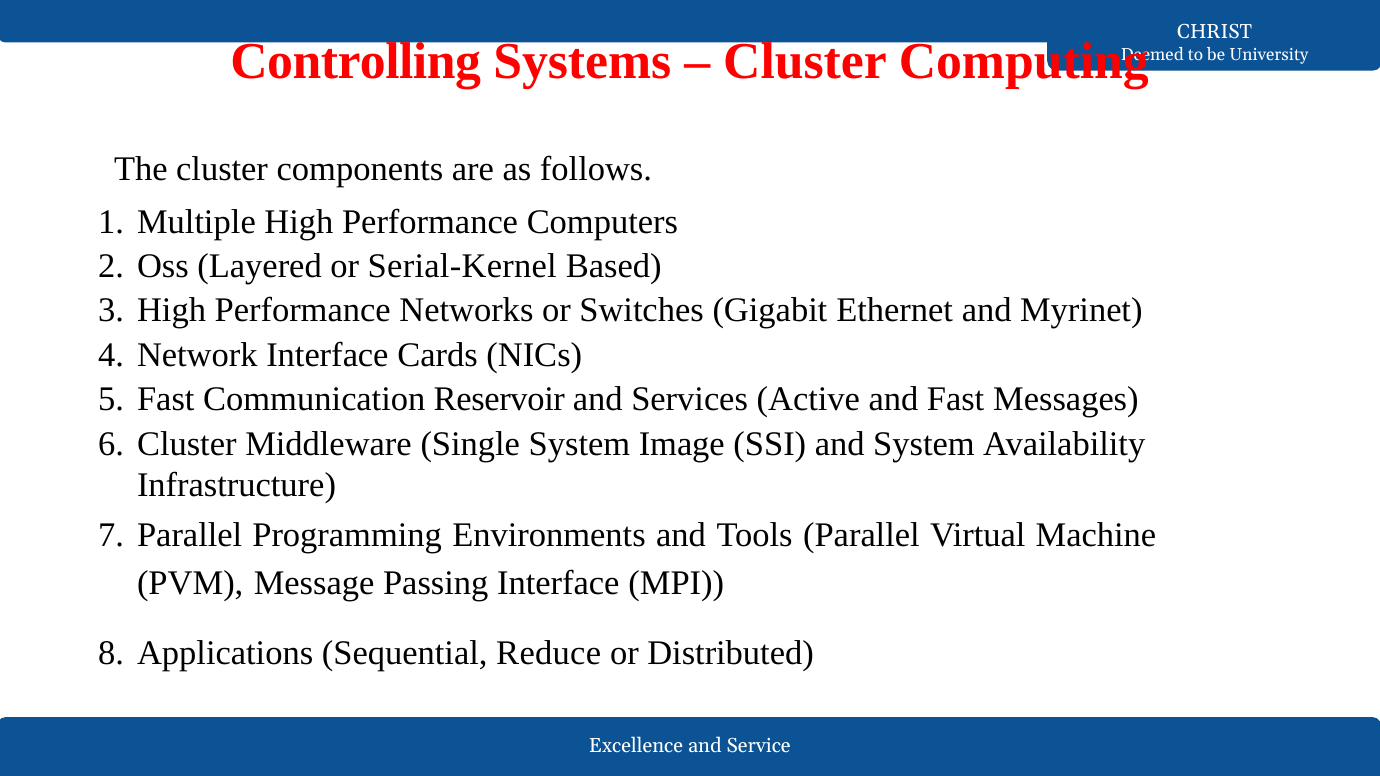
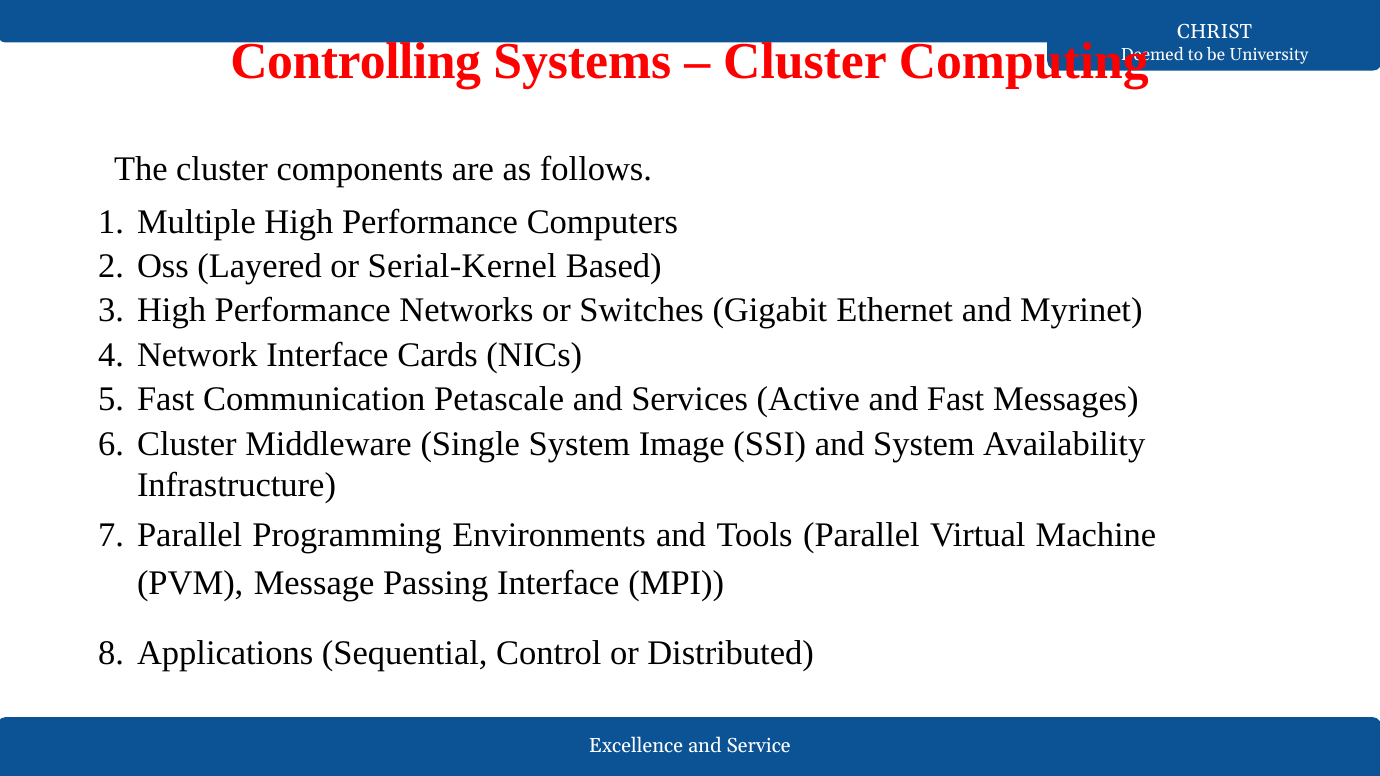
Reservoir: Reservoir -> Petascale (499, 399)
Reduce: Reduce -> Control (549, 654)
